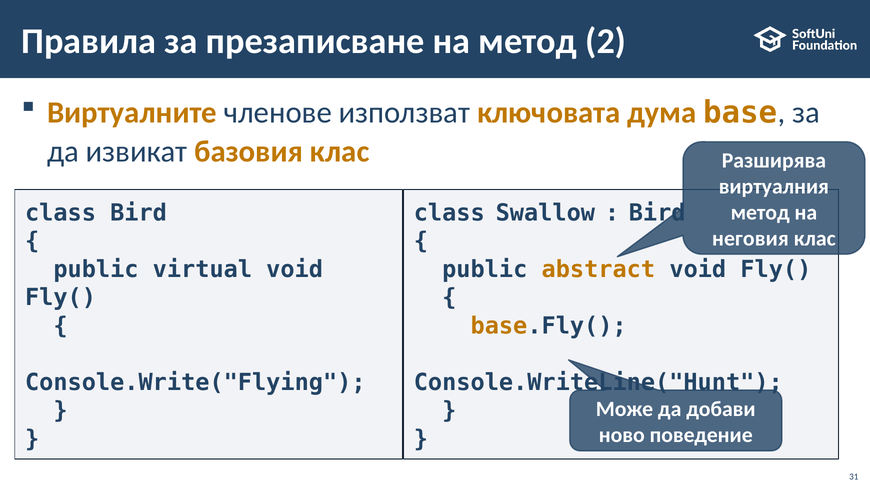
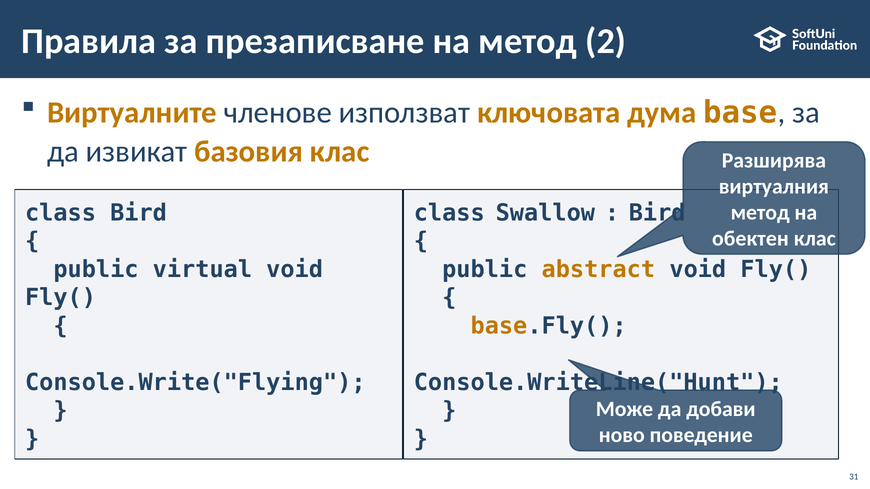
неговия: неговия -> обектен (750, 239)
